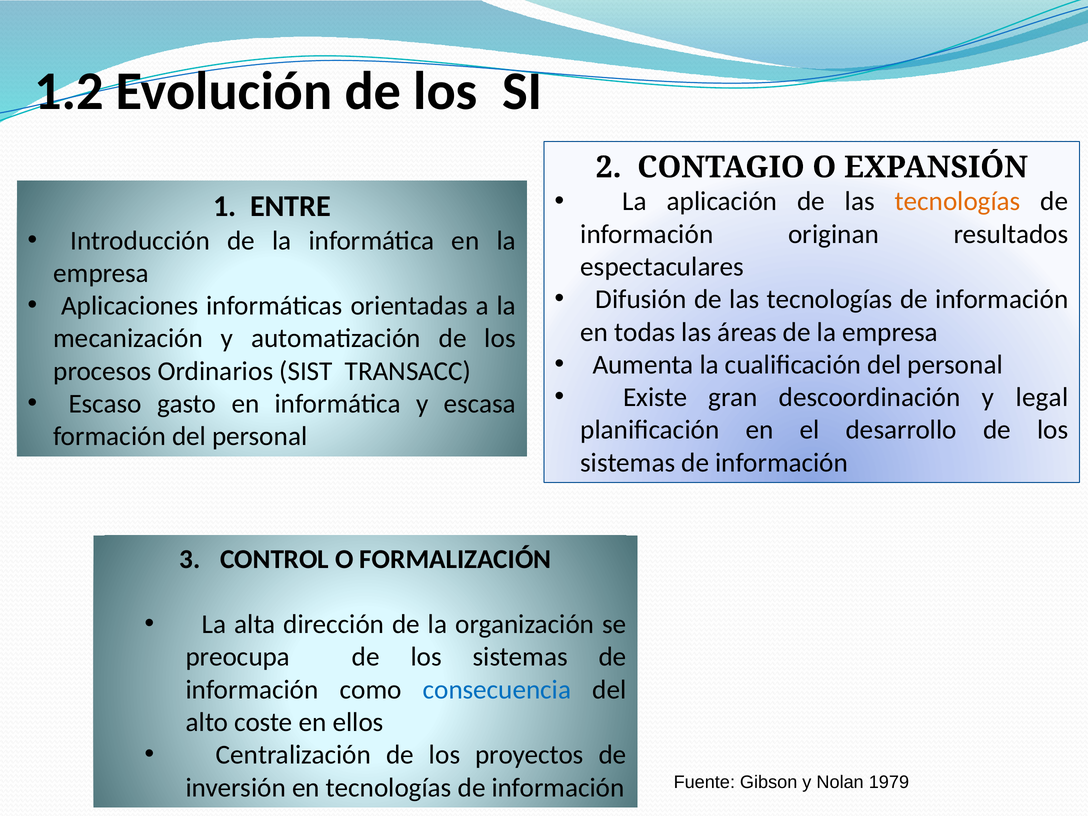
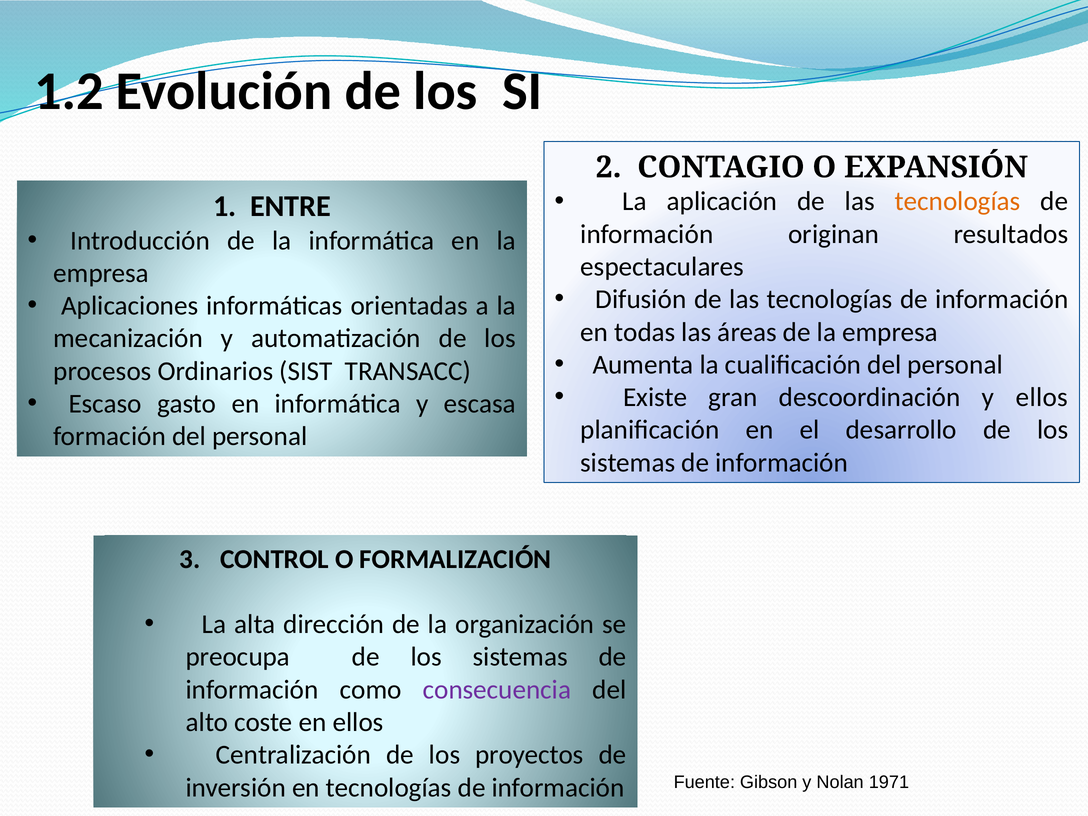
y legal: legal -> ellos (1042, 397)
consecuencia colour: blue -> purple (497, 690)
1979: 1979 -> 1971 (889, 782)
